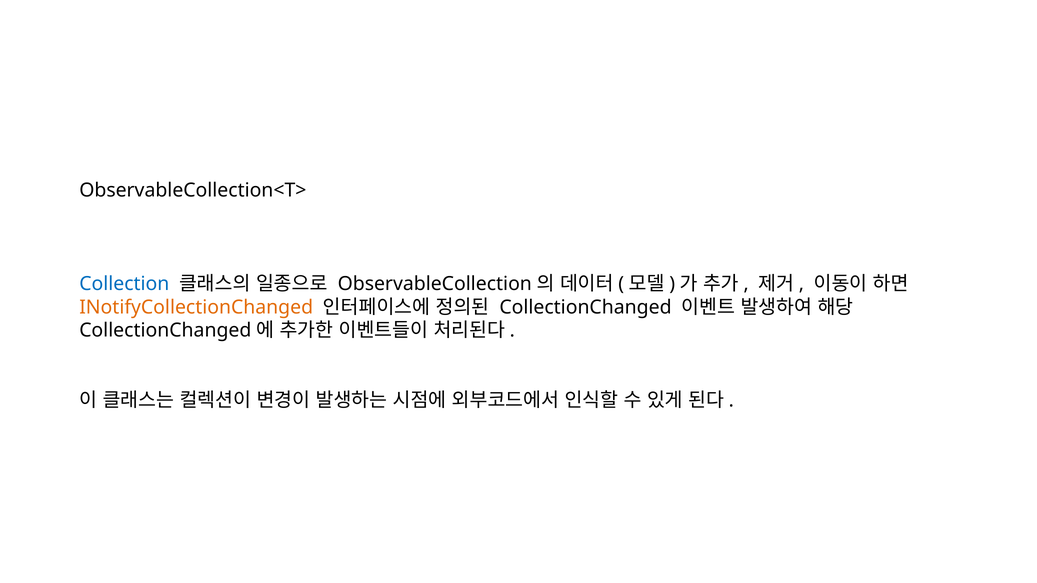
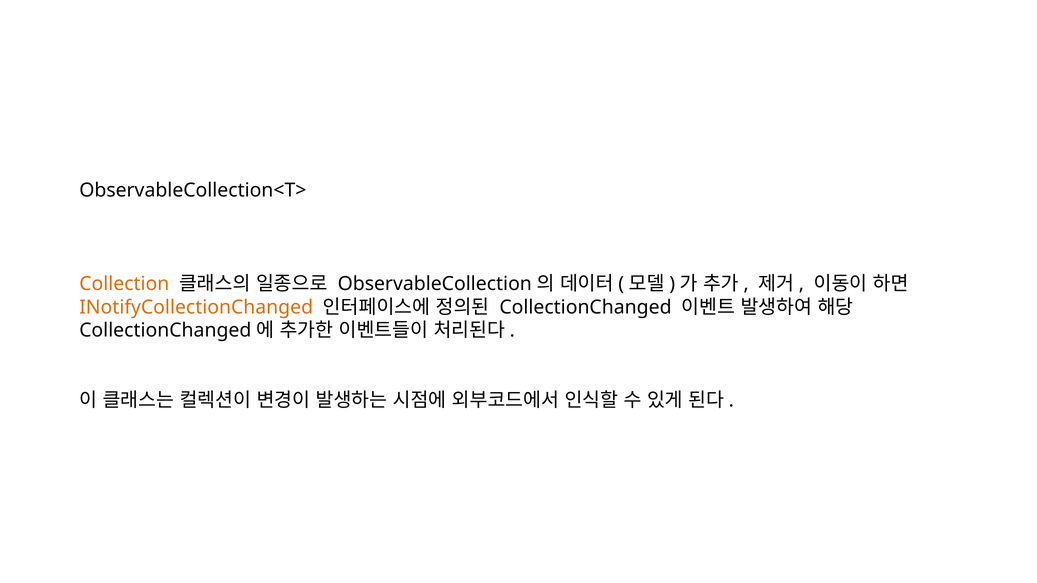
Collection colour: blue -> orange (124, 284)
